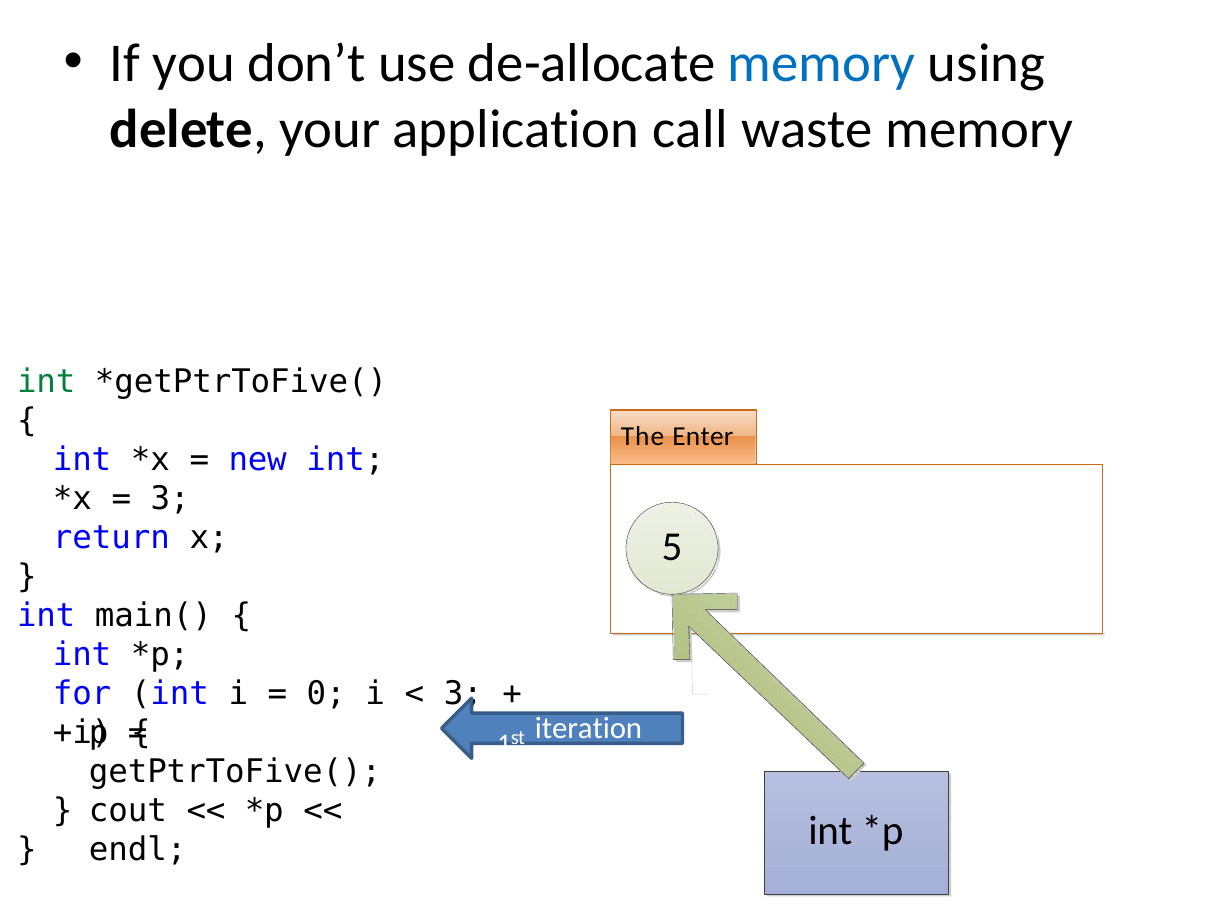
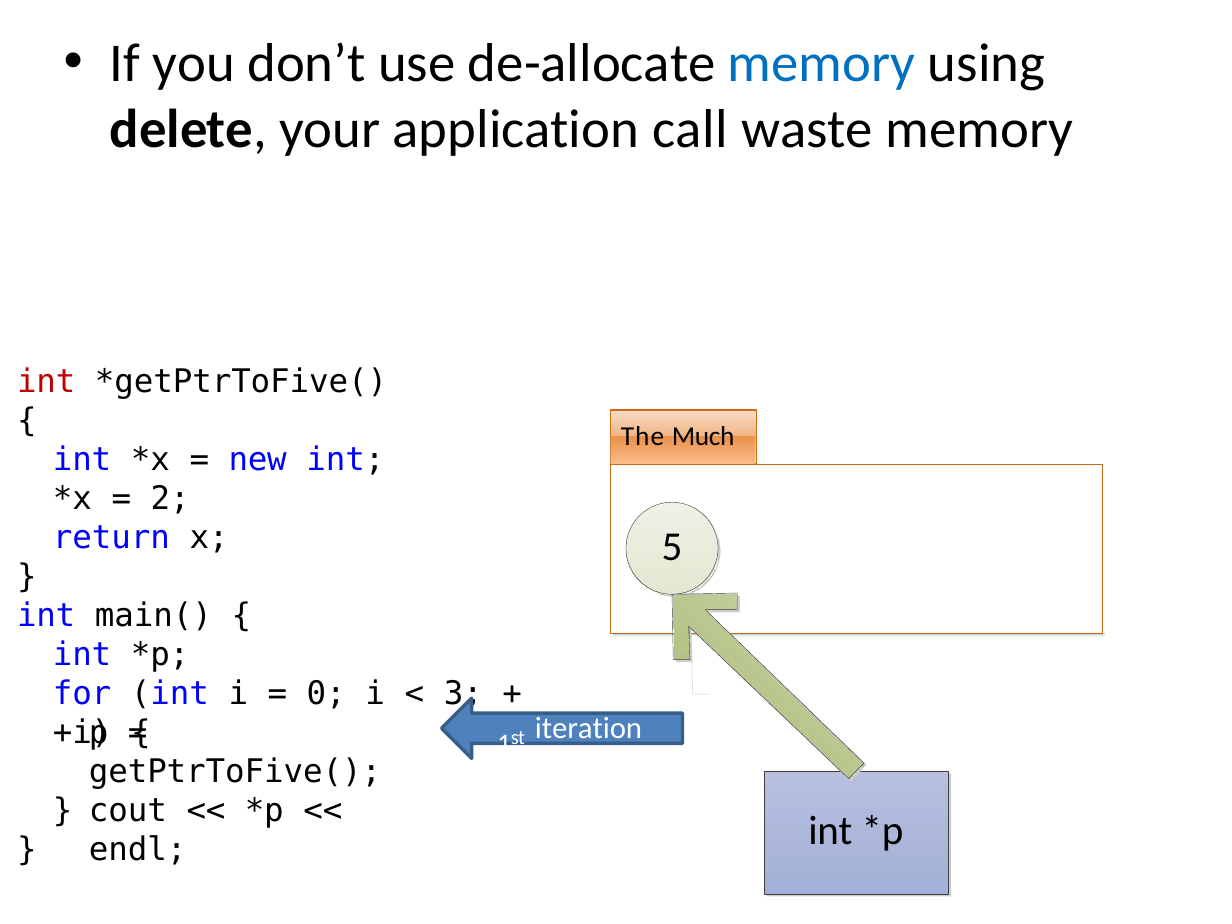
int colour: green -> red (46, 382)
Enter: Enter -> Much (703, 436)
3: 3 -> 2 (170, 499)
